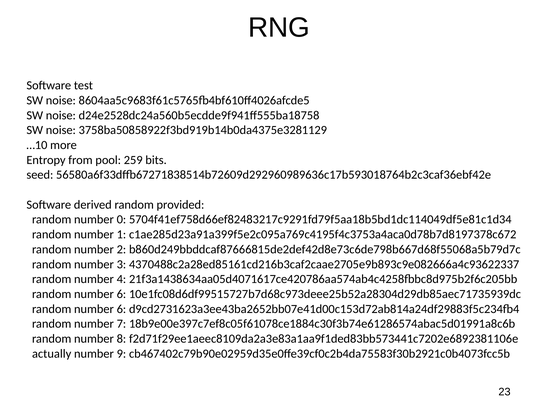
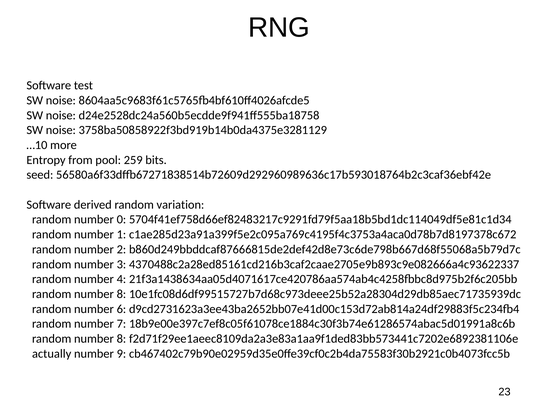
provided: provided -> variation (180, 204)
6: 6 -> 8 (121, 294)
